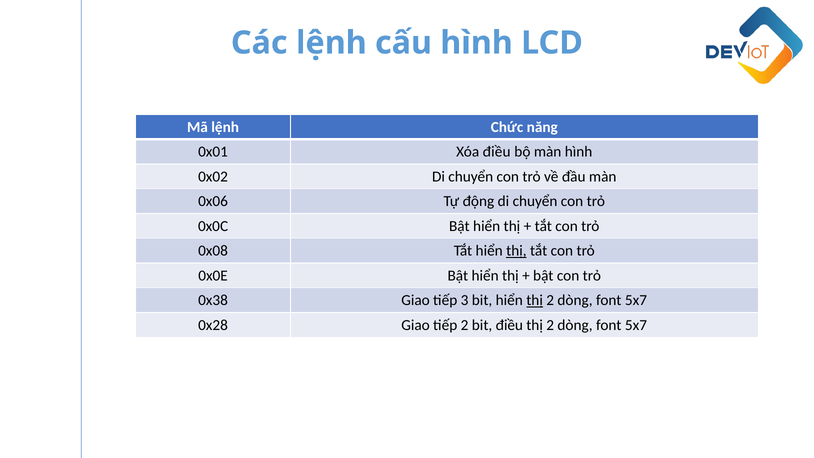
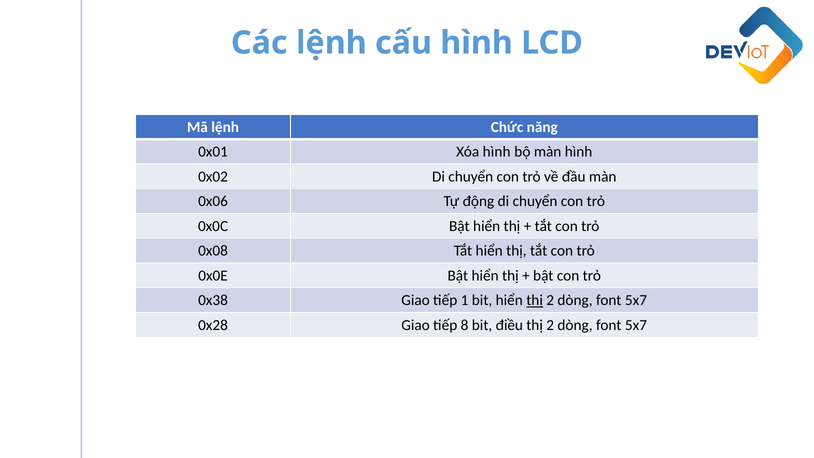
Xóa điều: điều -> hình (497, 152)
thị underline: present -> none (516, 251)
3: 3 -> 1 (465, 300)
tiếp 2: 2 -> 8 (465, 325)
